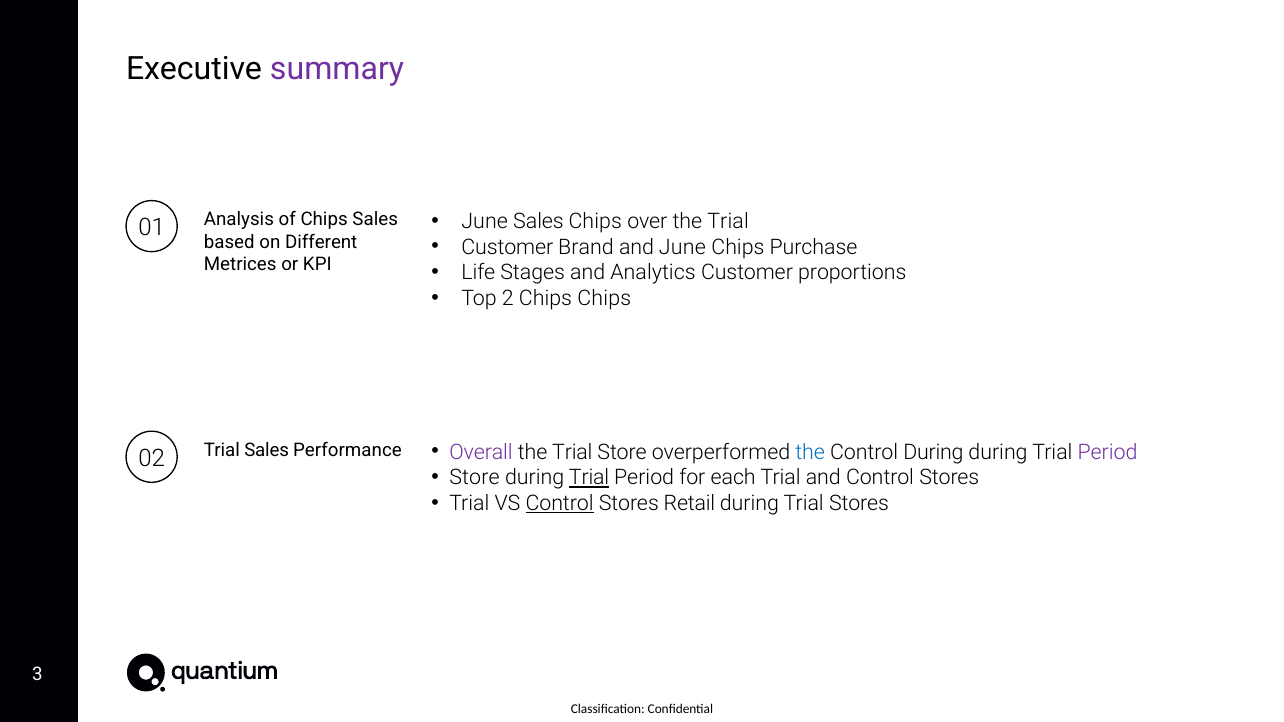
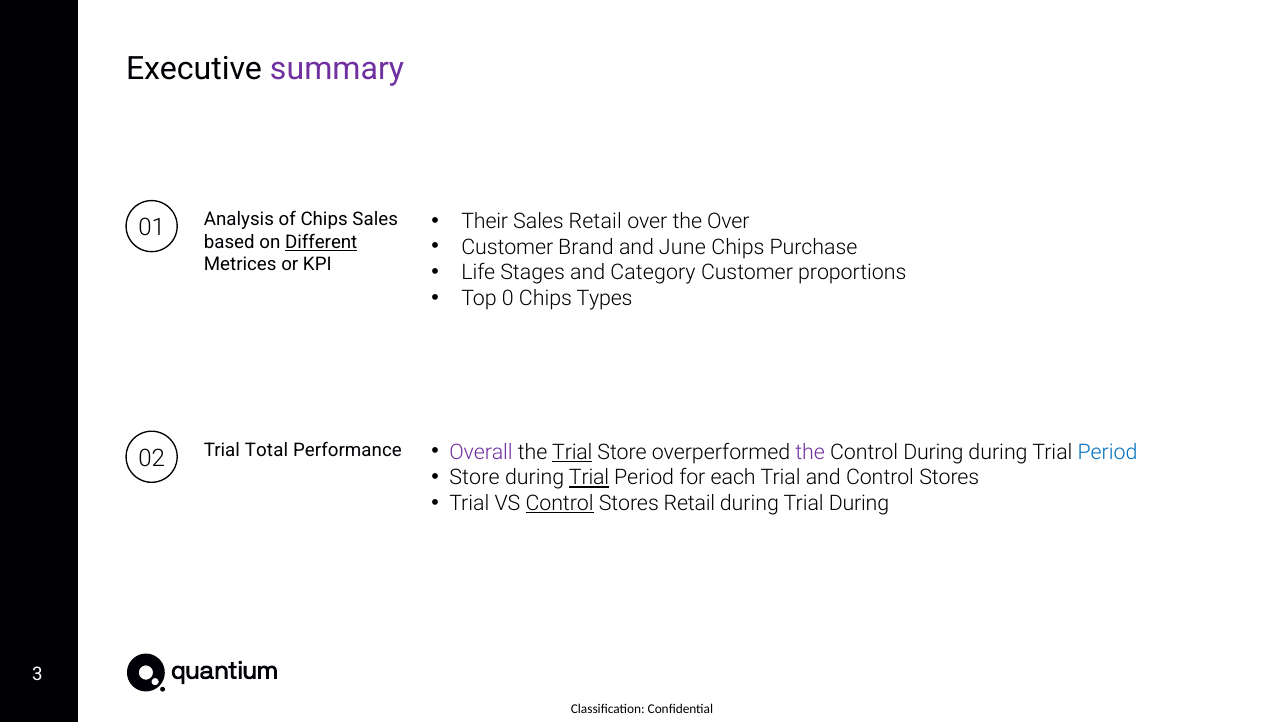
June: June -> Their (485, 222)
Sales Chips: Chips -> Retail (595, 222)
over the Trial: Trial -> Over (728, 222)
Different underline: none -> present (321, 242)
Analytics: Analytics -> Category (653, 273)
2: 2 -> 0 (508, 299)
Chips Chips: Chips -> Types (605, 299)
Trial underline: none -> present (572, 452)
the colour: blue -> purple (810, 452)
Period colour: purple -> blue (1107, 452)
Trial Sales: Sales -> Total (266, 450)
Trial Stores: Stores -> During (859, 504)
